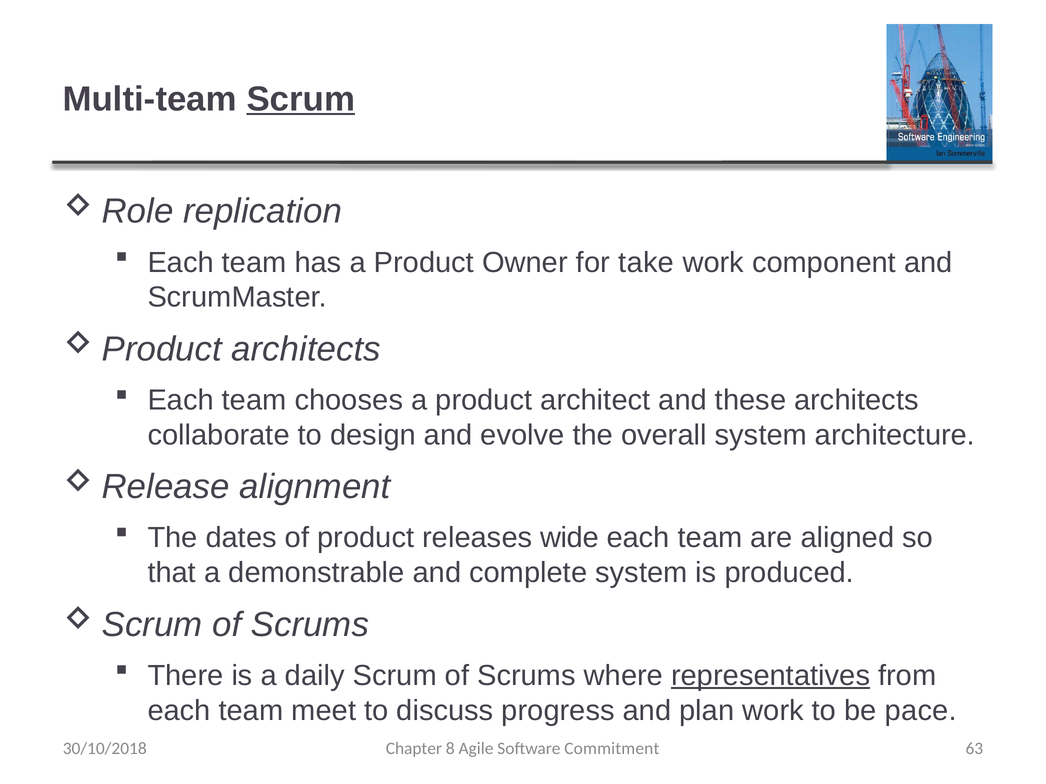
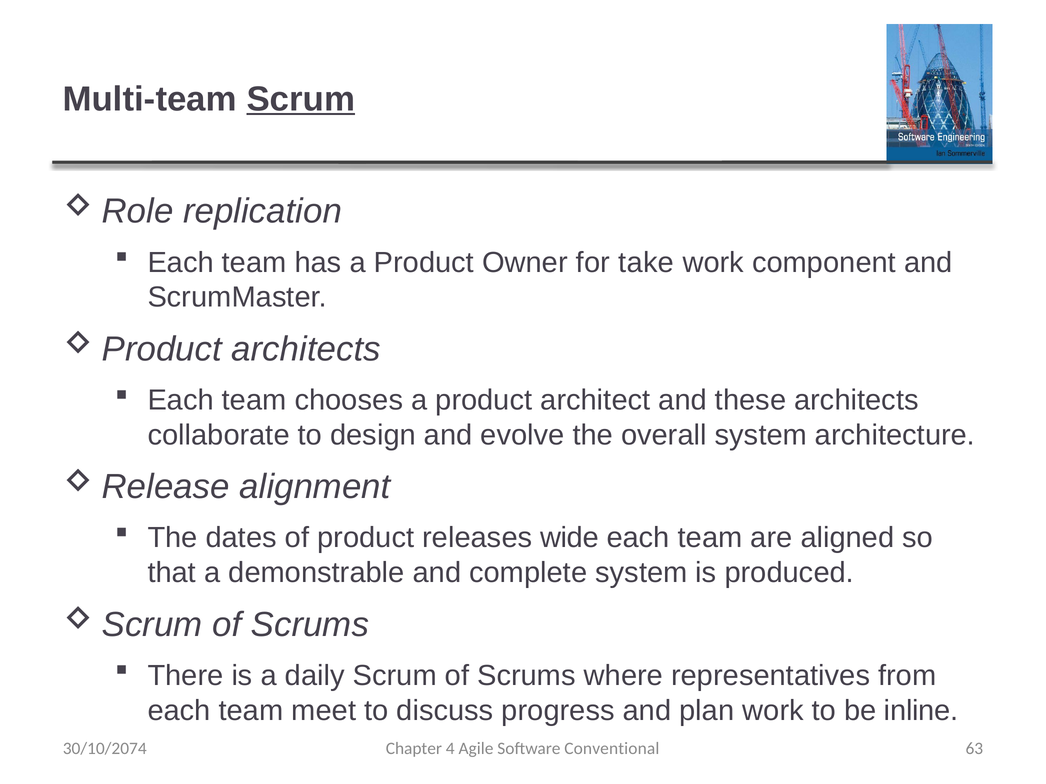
representatives underline: present -> none (771, 676)
pace: pace -> inline (921, 711)
30/10/2018: 30/10/2018 -> 30/10/2074 (105, 749)
8: 8 -> 4 (450, 749)
Commitment: Commitment -> Conventional (612, 749)
